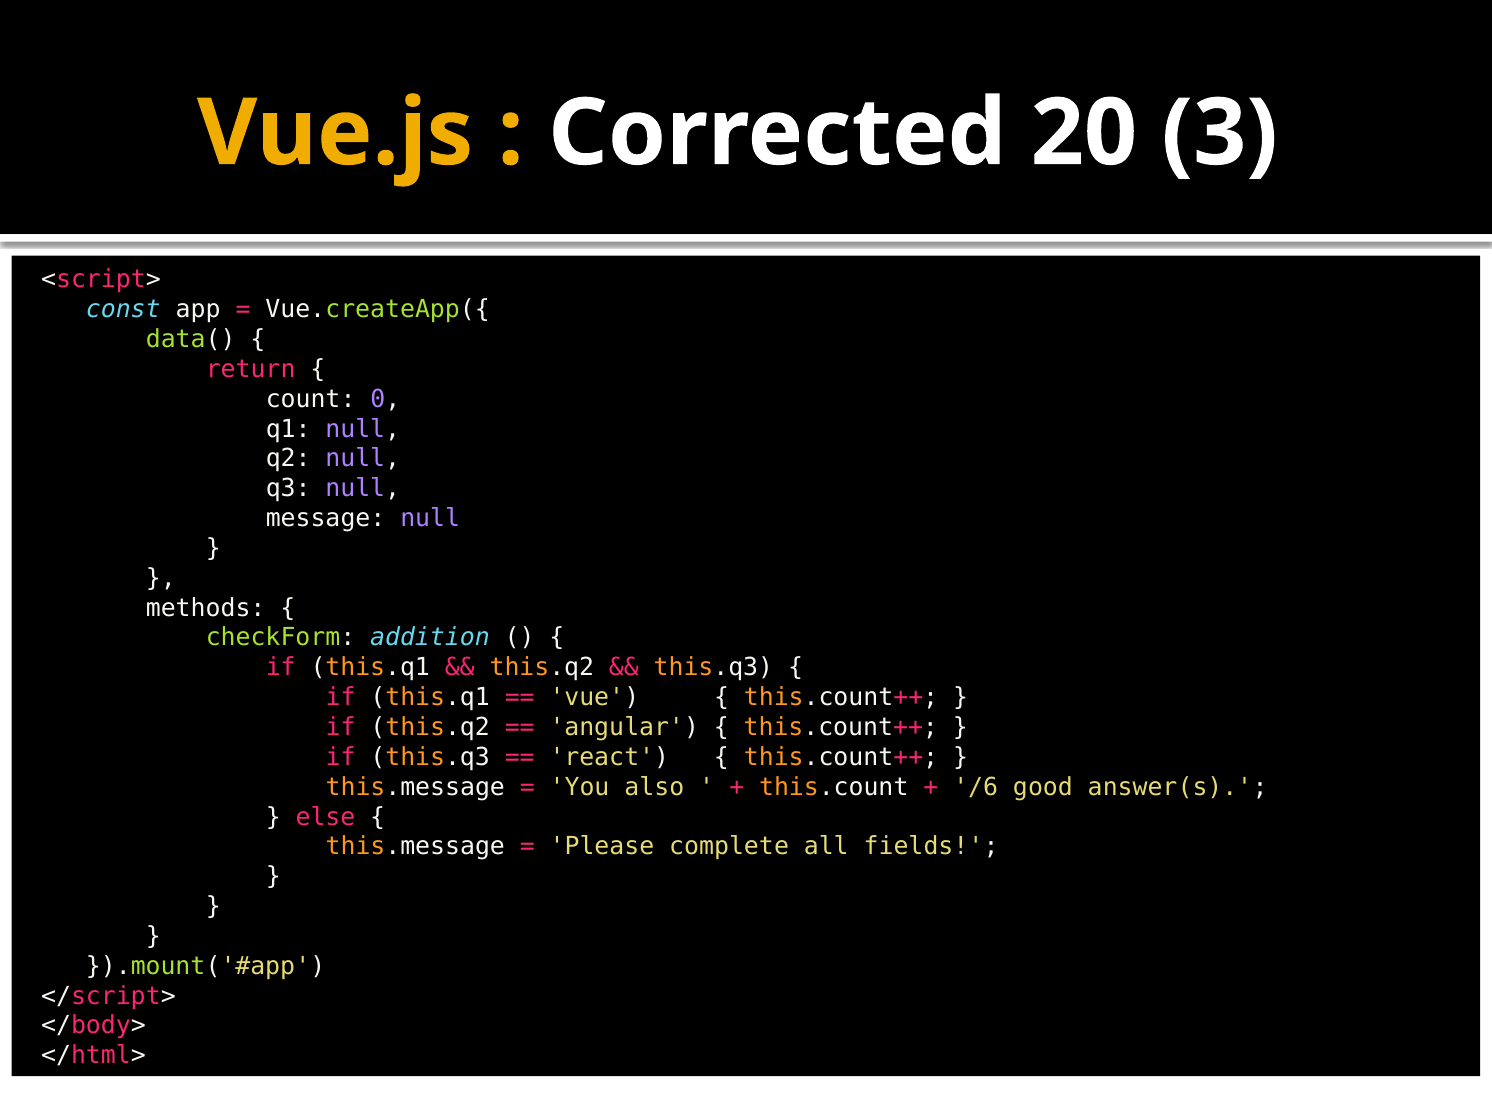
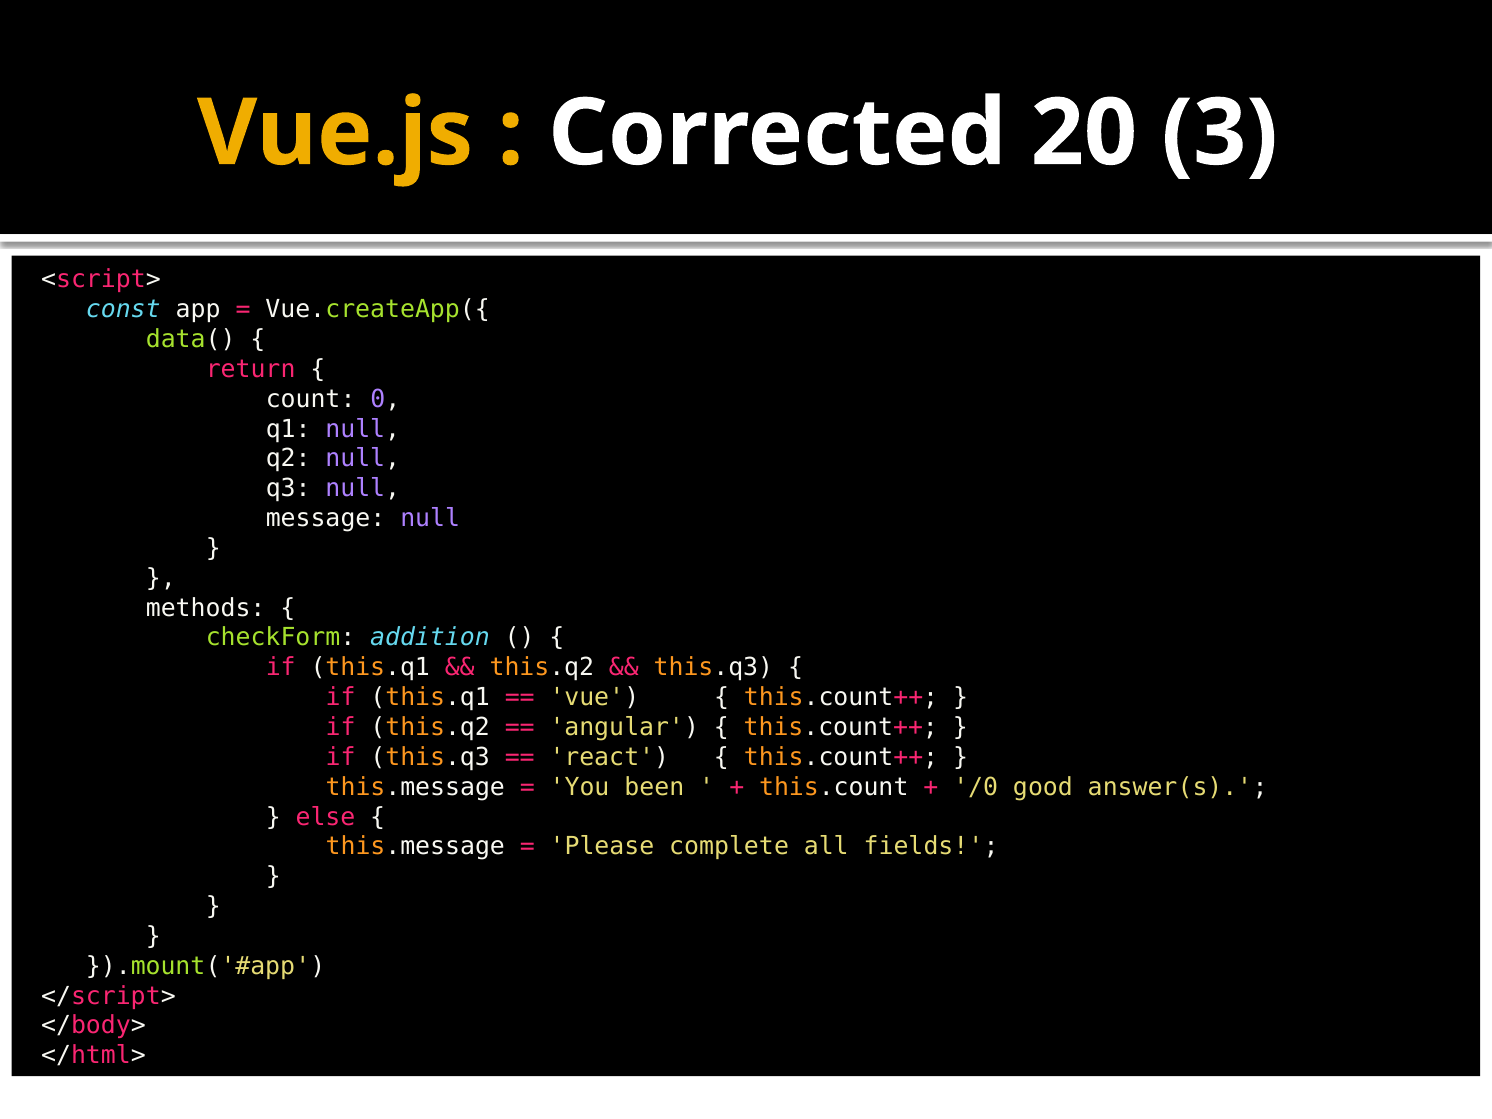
also: also -> been (654, 787)
/6: /6 -> /0 (976, 787)
